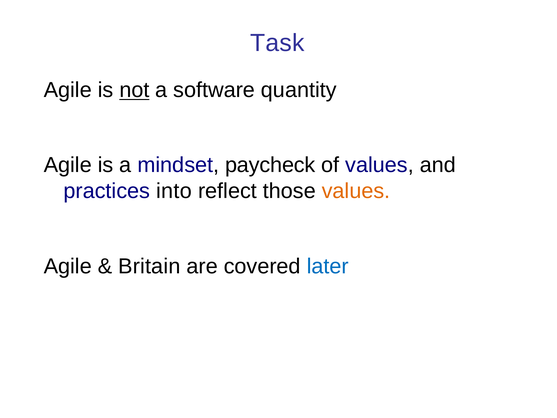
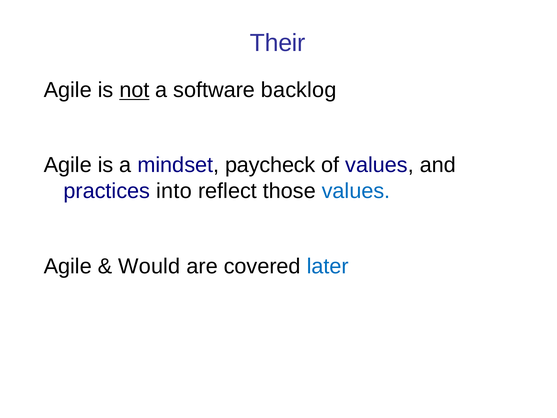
Task: Task -> Their (278, 43)
quantity: quantity -> backlog (299, 90)
values colour: orange -> blue (356, 191)
Britain: Britain -> Would (149, 266)
